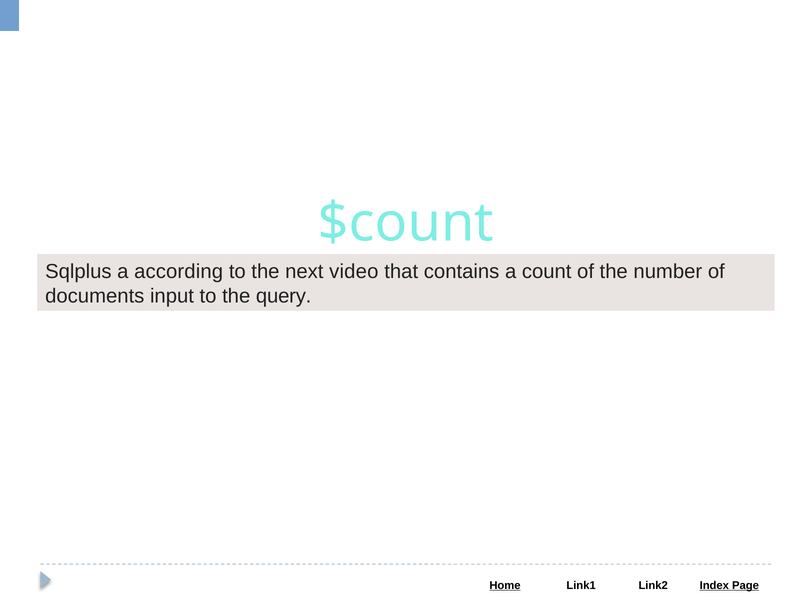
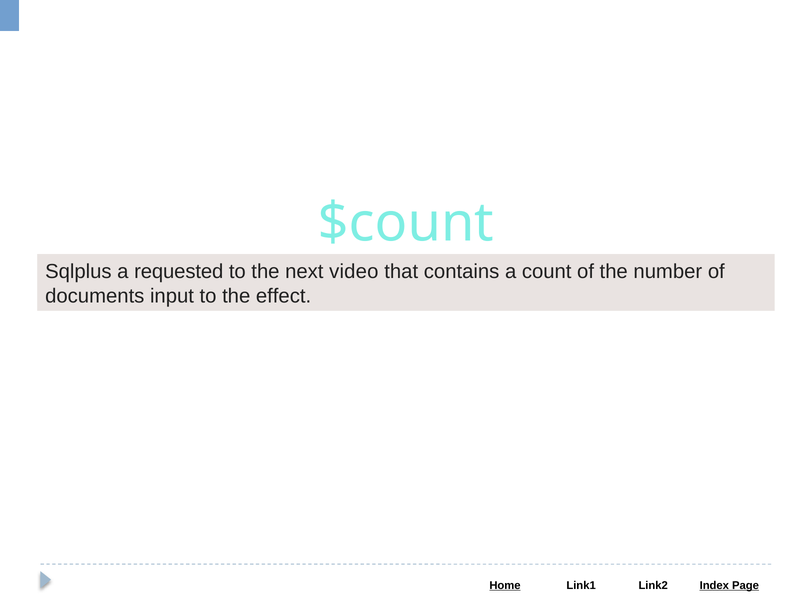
according: according -> requested (179, 272)
query: query -> effect (284, 296)
